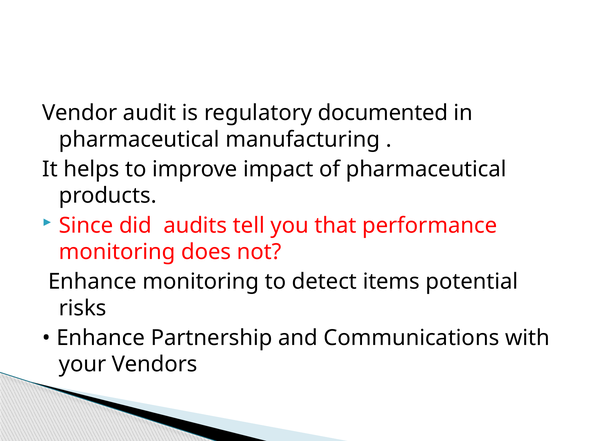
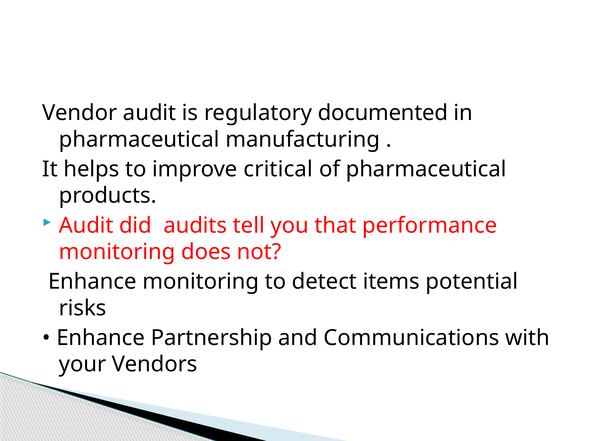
impact: impact -> critical (278, 169)
Since: Since -> Audit (86, 226)
